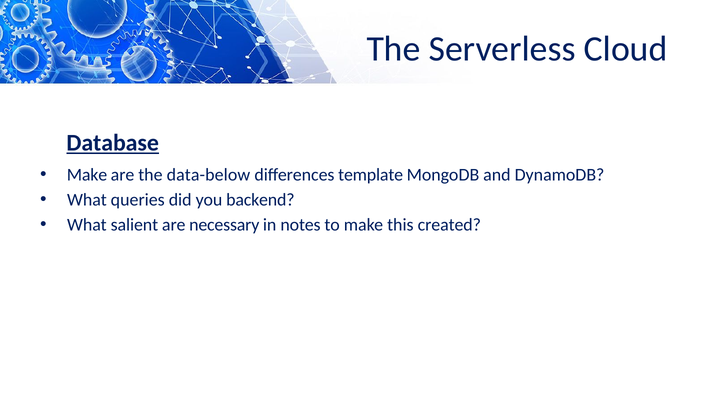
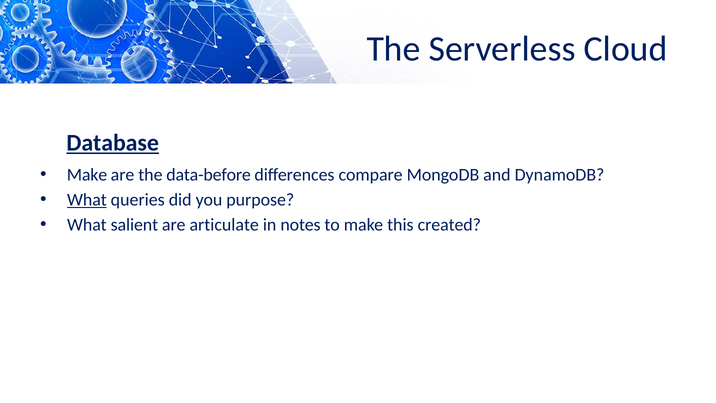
data-below: data-below -> data-before (209, 175)
template: template -> compare (371, 175)
What underline: none -> present (87, 200)
backend: backend -> purpose (260, 200)
necessary: necessary -> articulate (224, 225)
